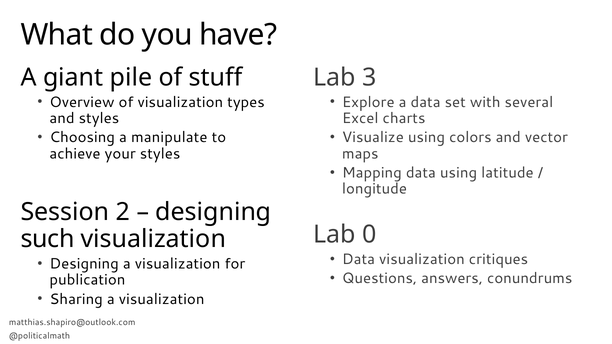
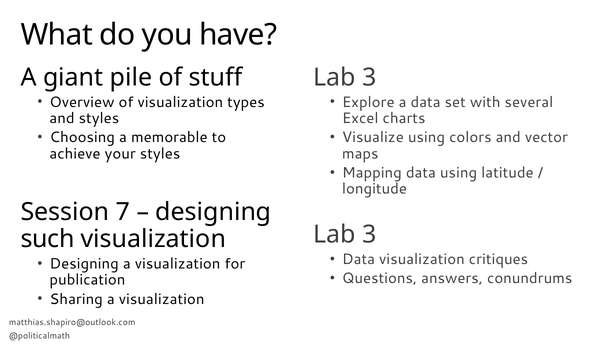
manipulate: manipulate -> memorable (169, 138)
2: 2 -> 7 (123, 212)
0: 0 -> 3 (369, 235)
